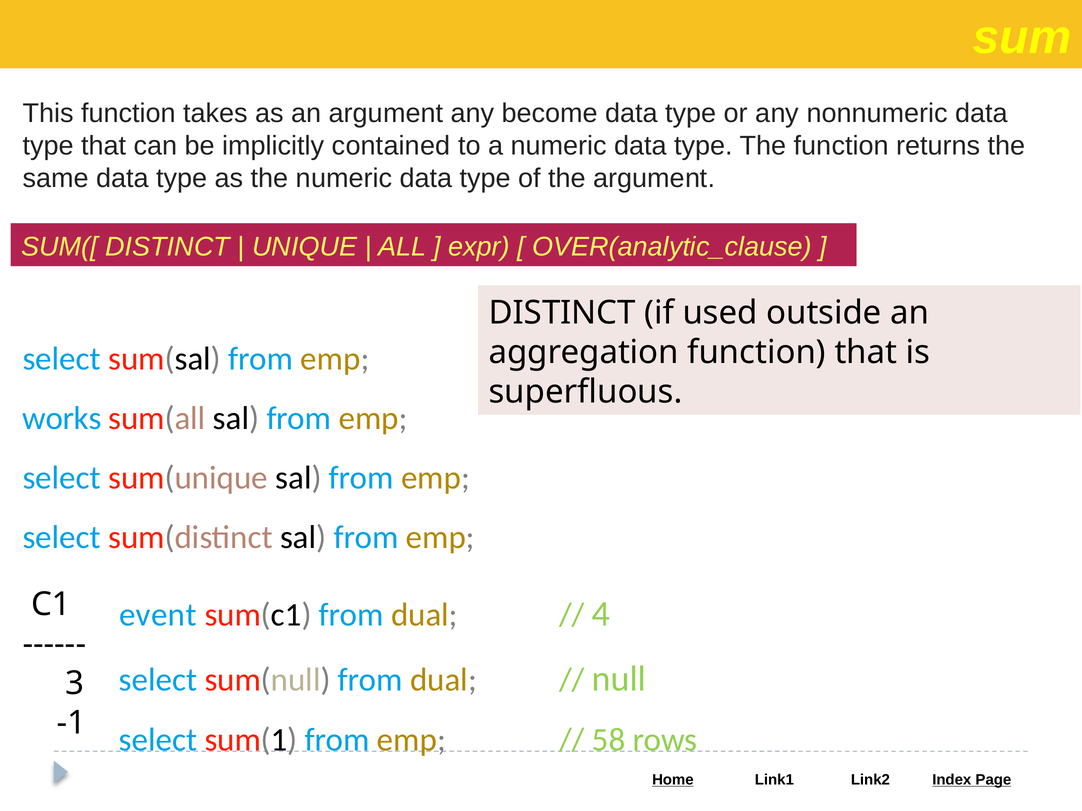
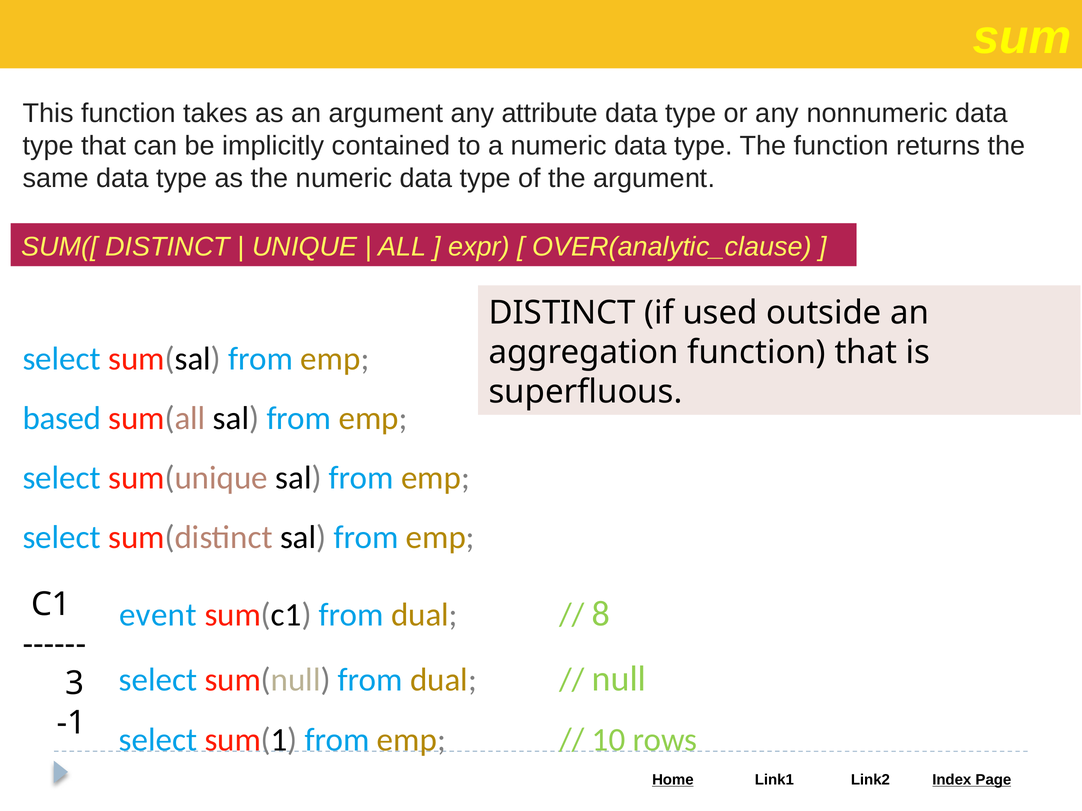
become: become -> attribute (550, 114)
works: works -> based (62, 419)
4: 4 -> 8 (601, 614)
58: 58 -> 10 (609, 740)
